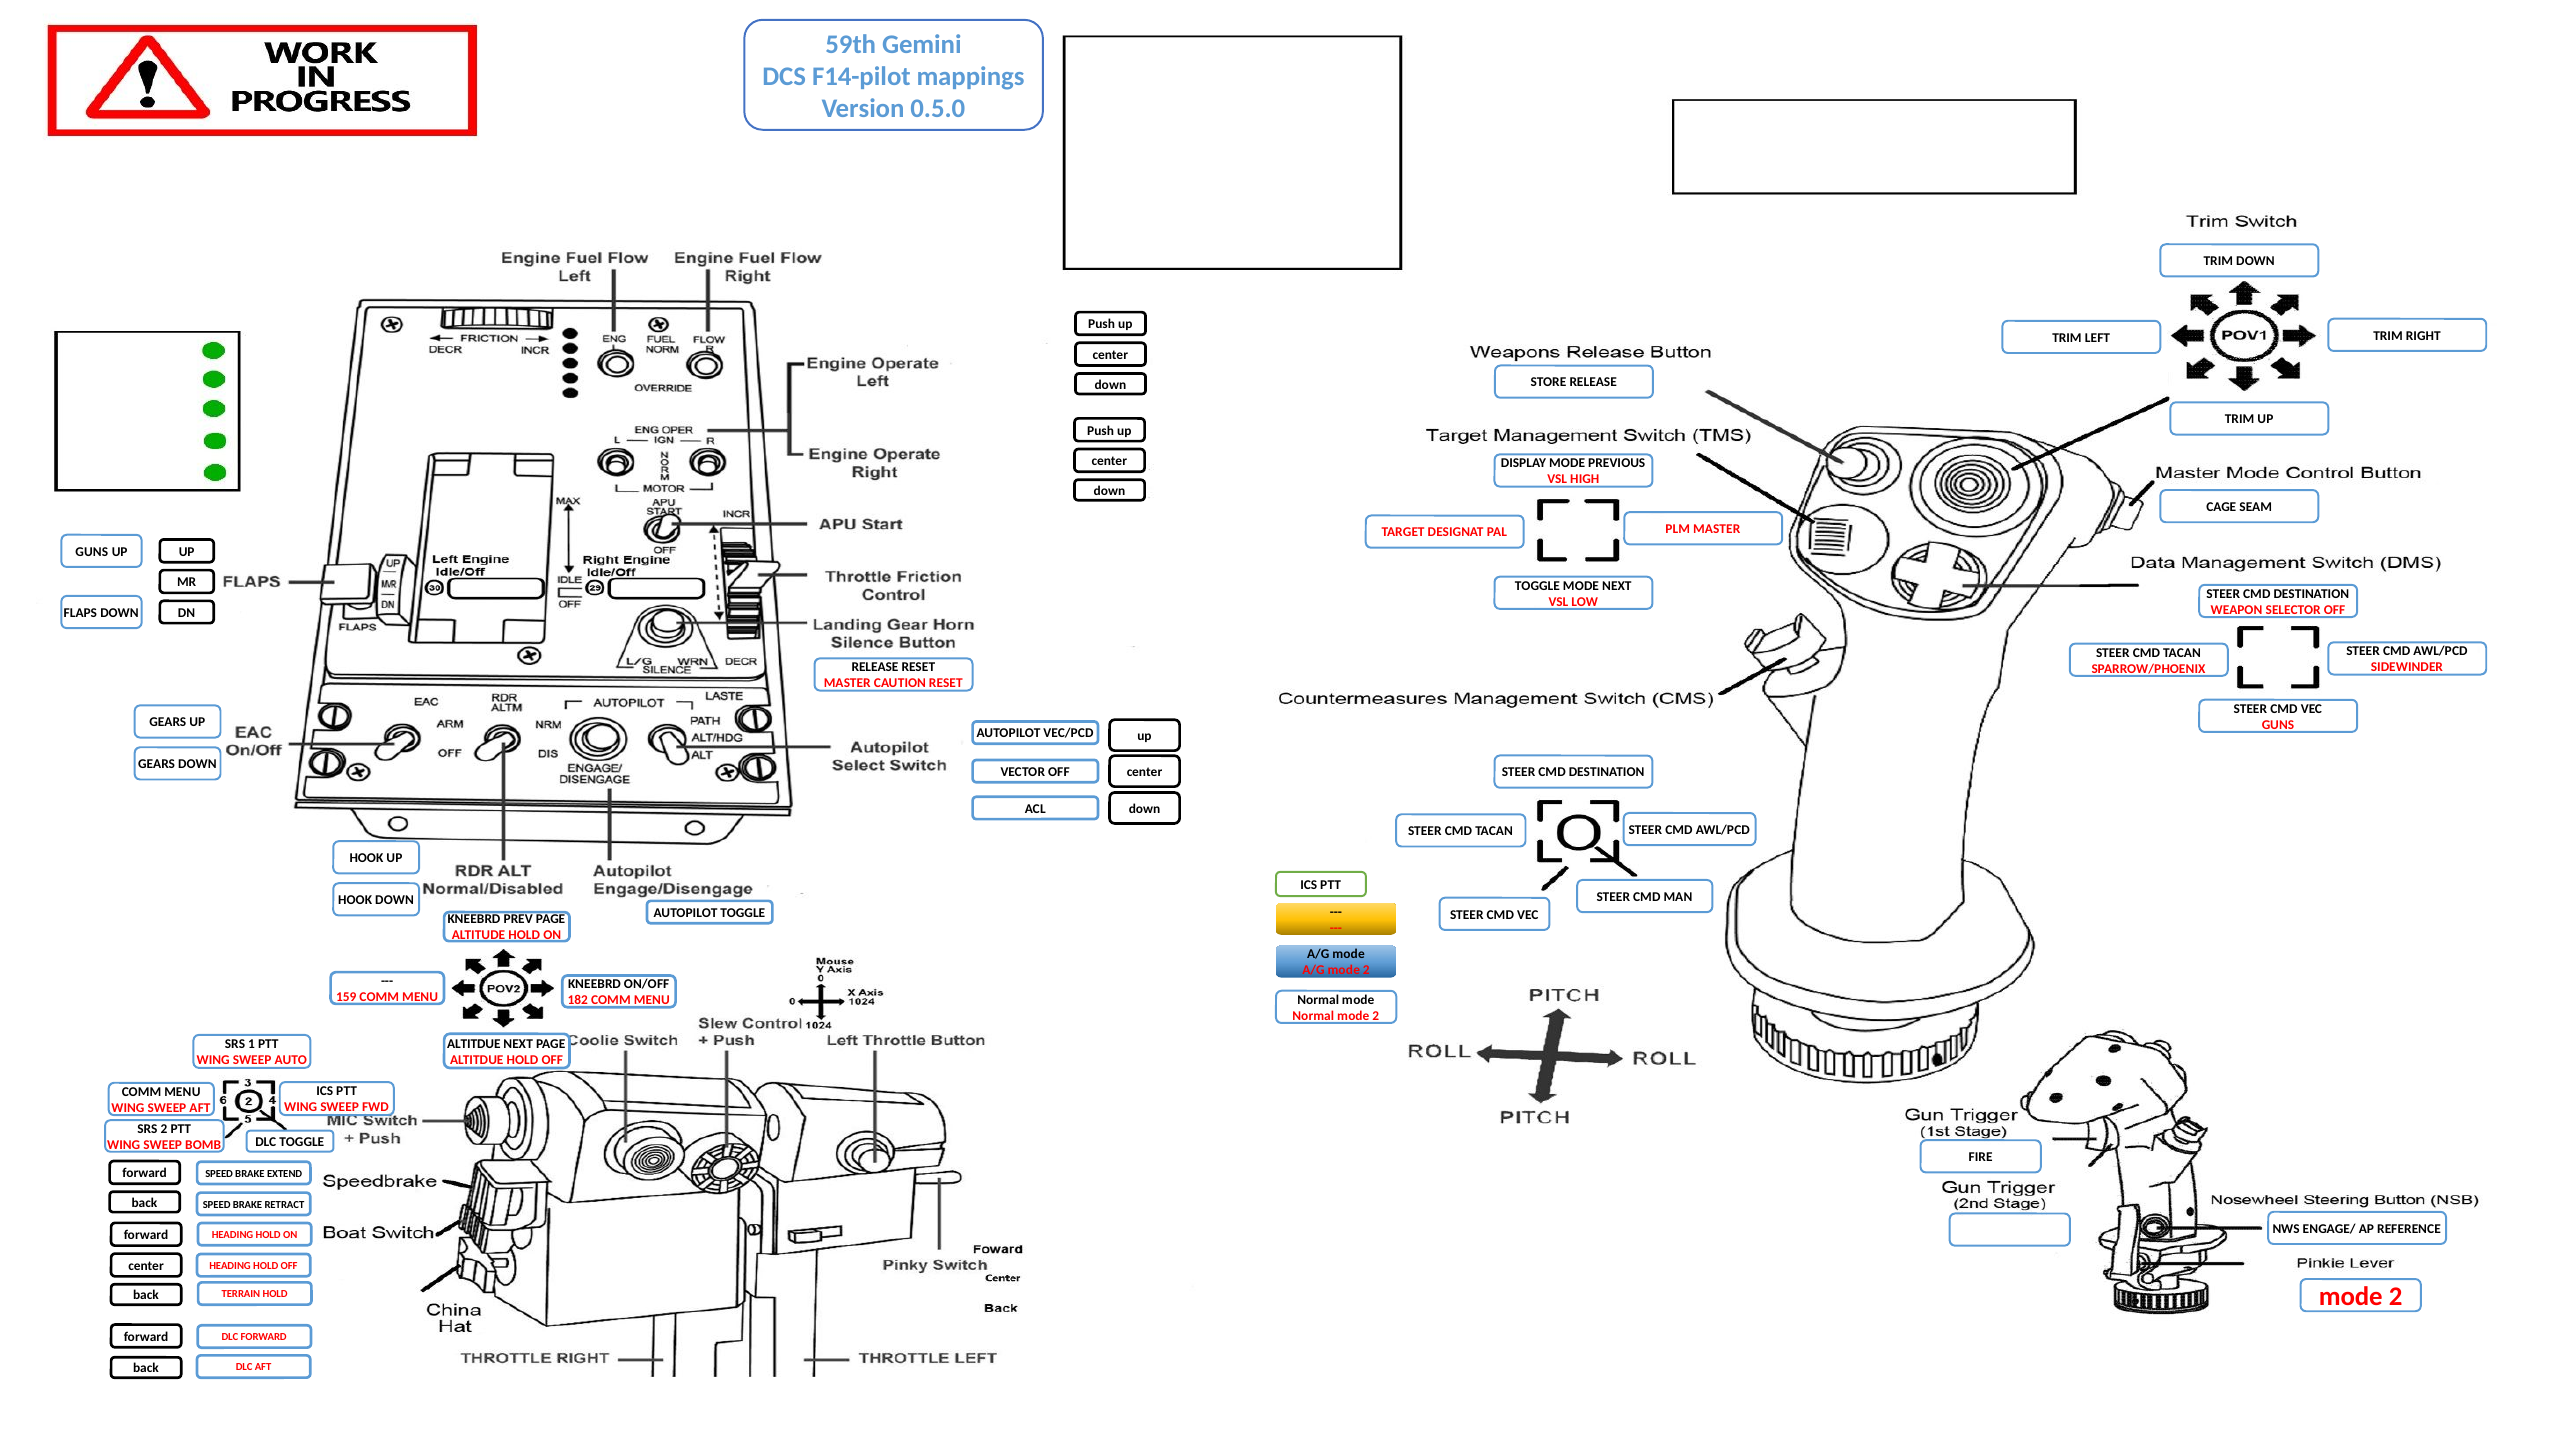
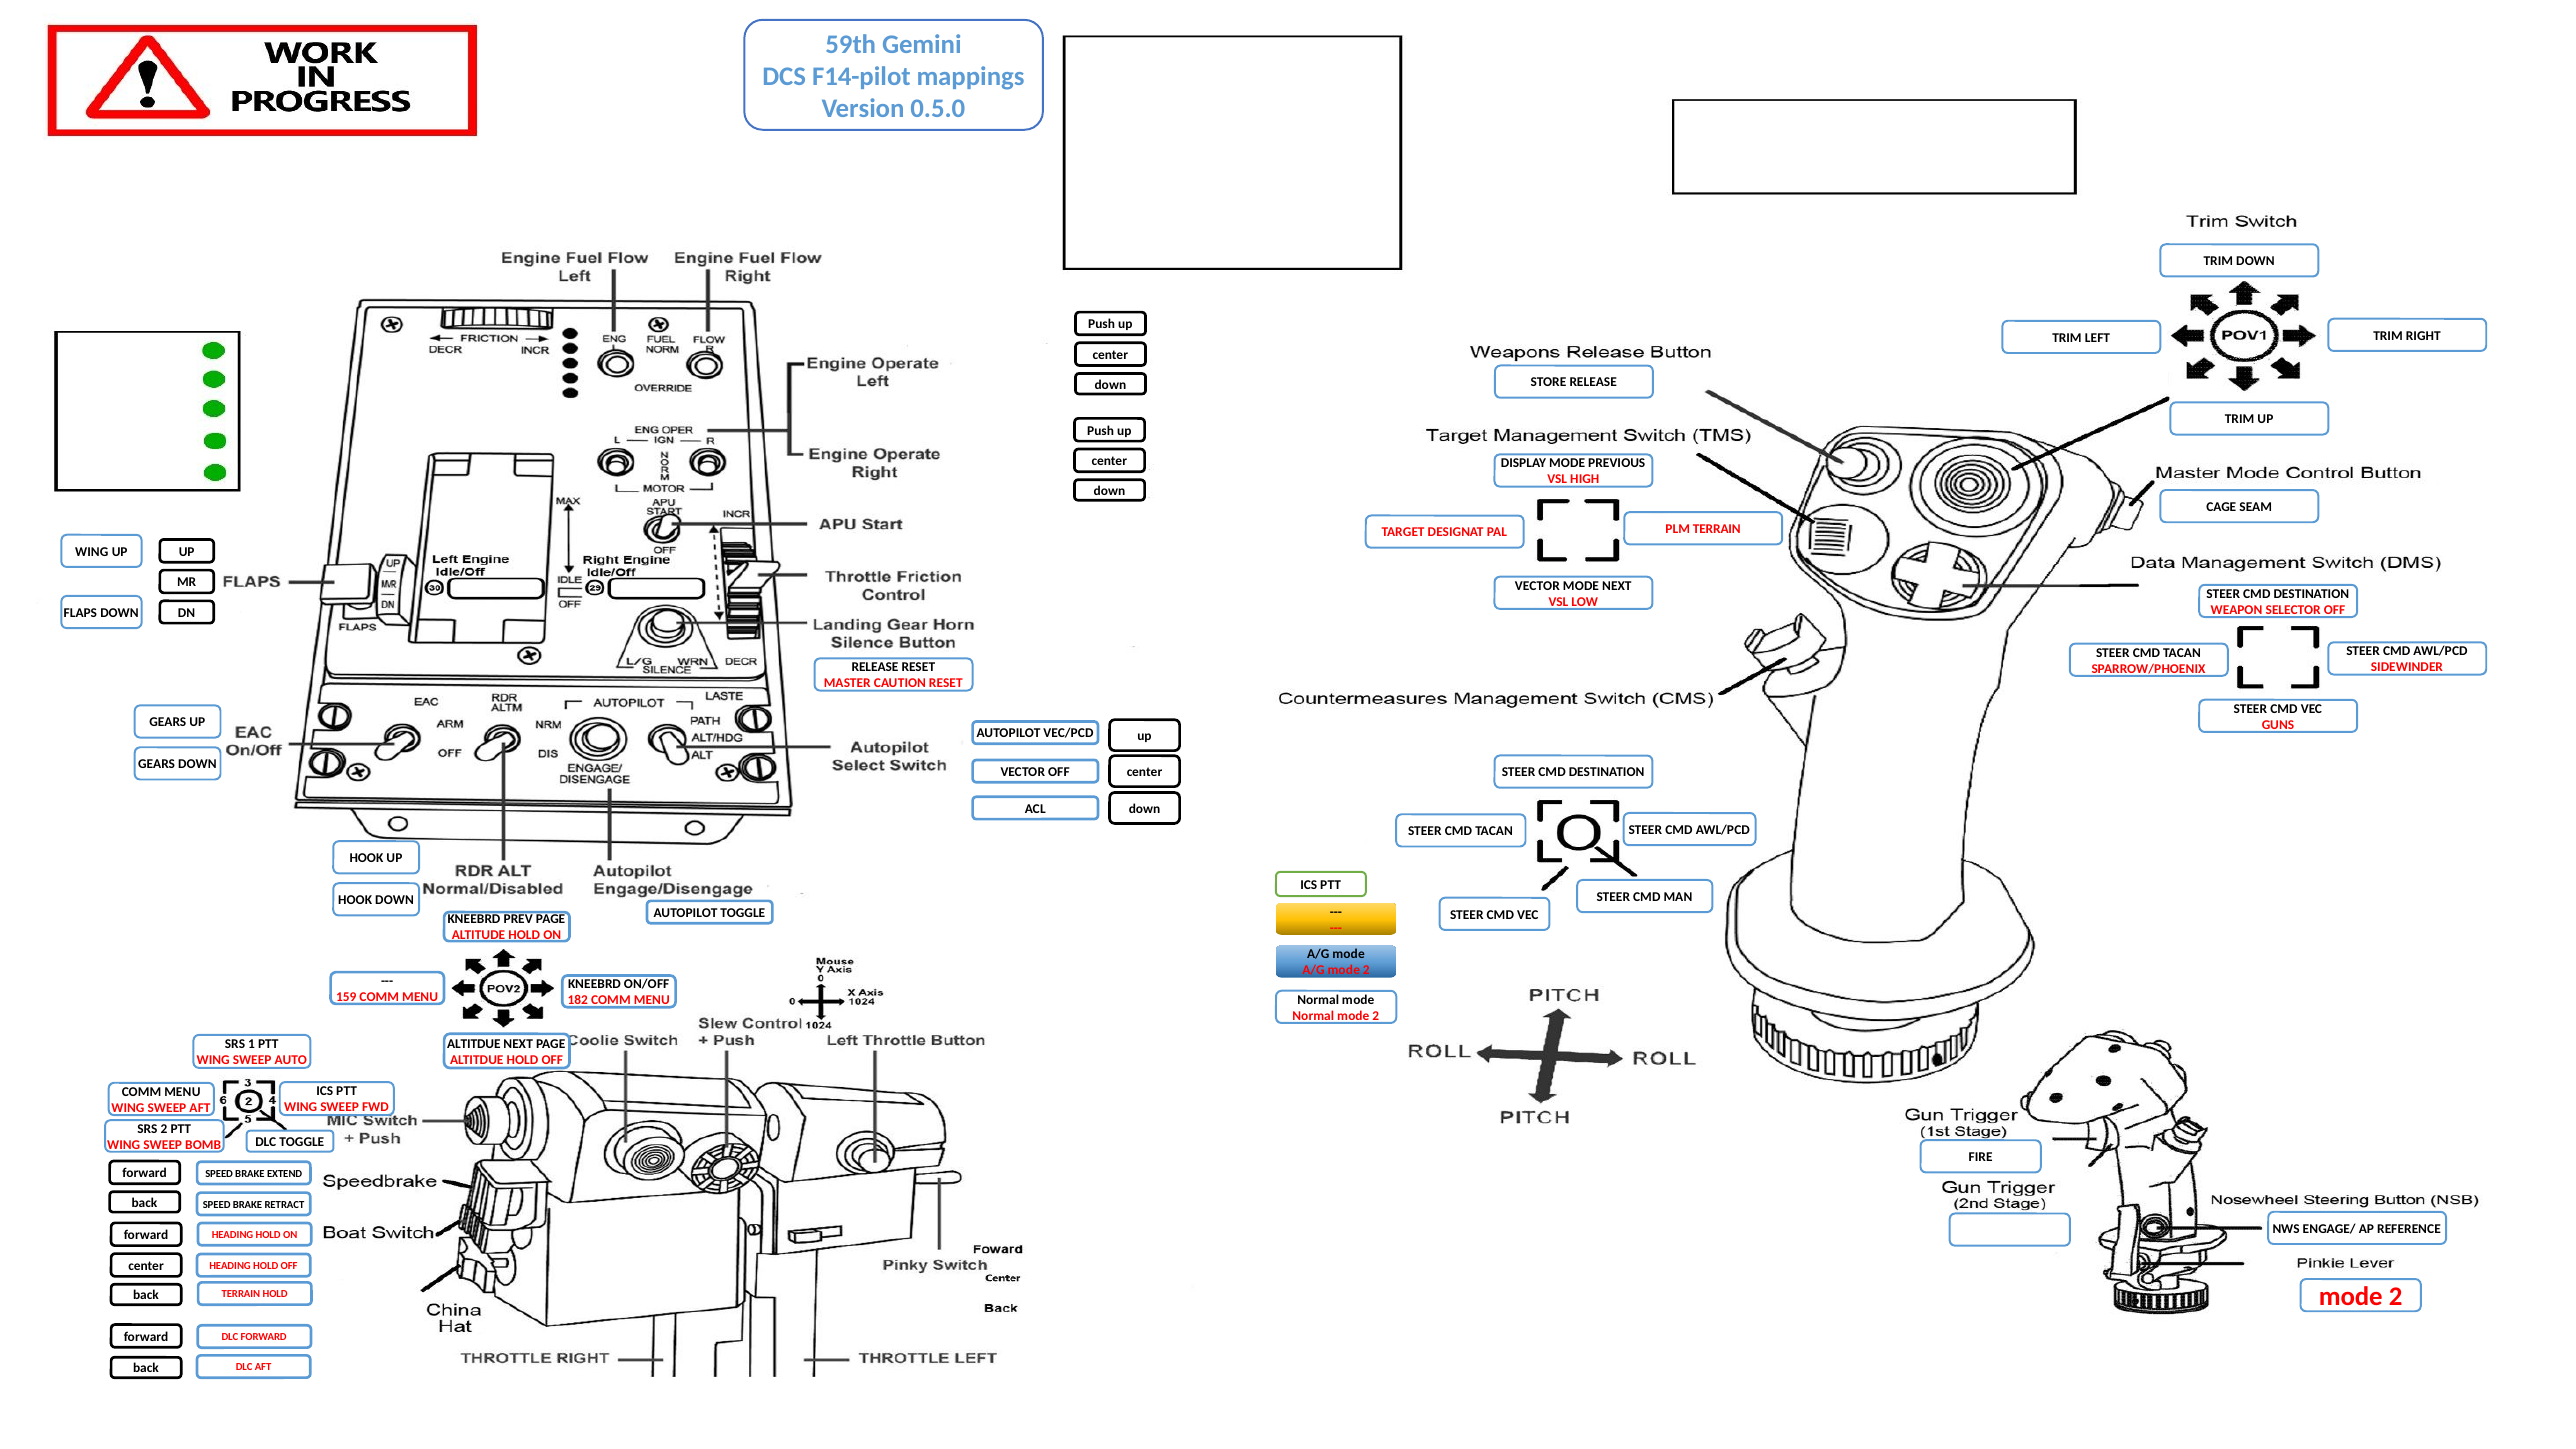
PLM MASTER: MASTER -> TERRAIN (1717, 529)
GUNS: GUNS -> WING (92, 552)
TOGGLE: TOGGLE -> VECTOR (1537, 586)
